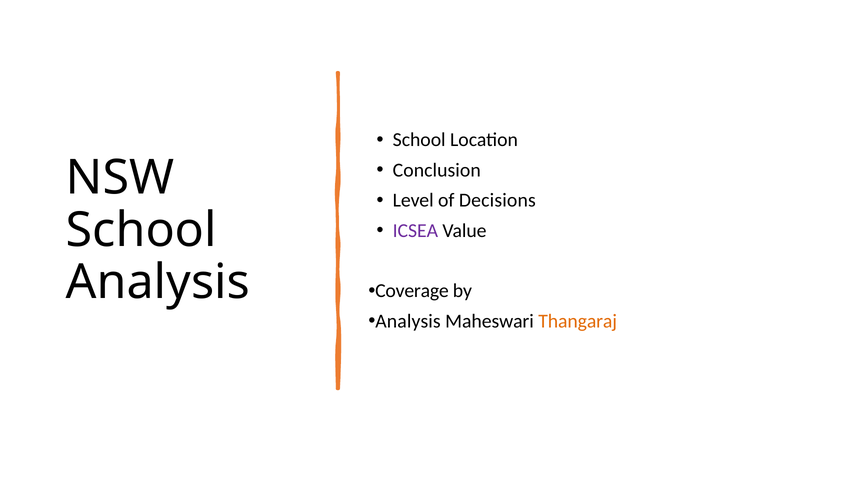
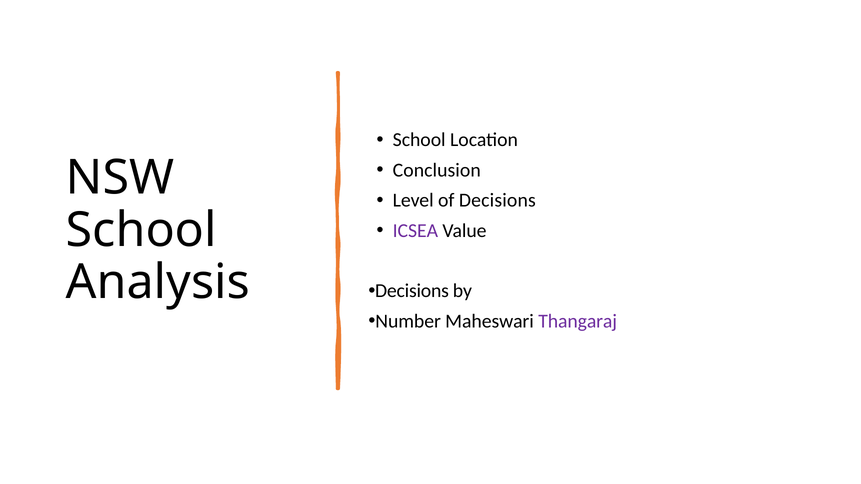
Coverage: Coverage -> Decisions (412, 291)
Analysis: Analysis -> Number (408, 321)
Thangaraj colour: orange -> purple (578, 321)
